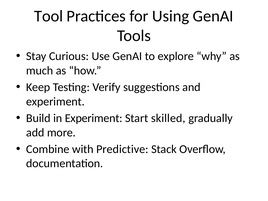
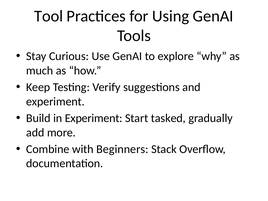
skilled: skilled -> tasked (168, 118)
Predictive: Predictive -> Beginners (122, 149)
